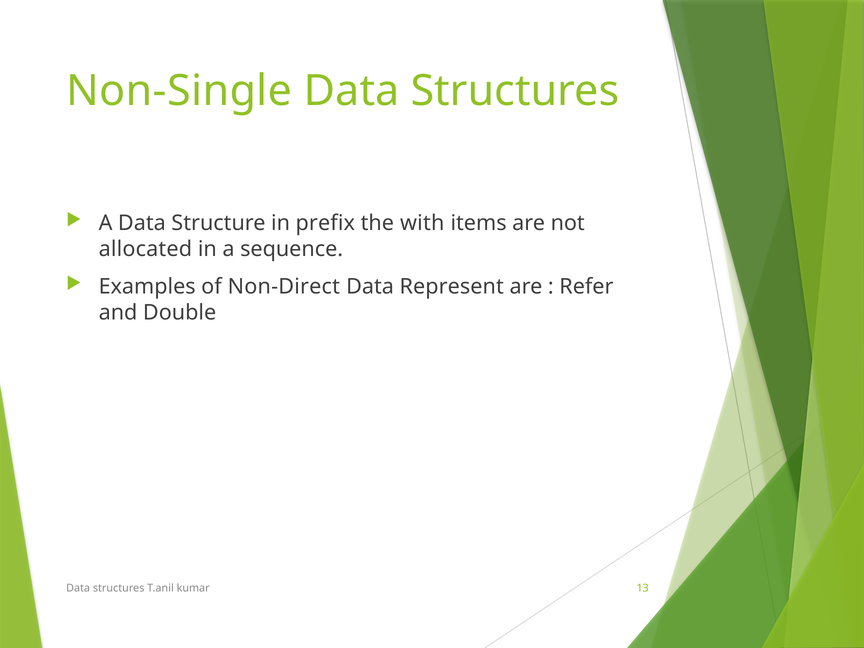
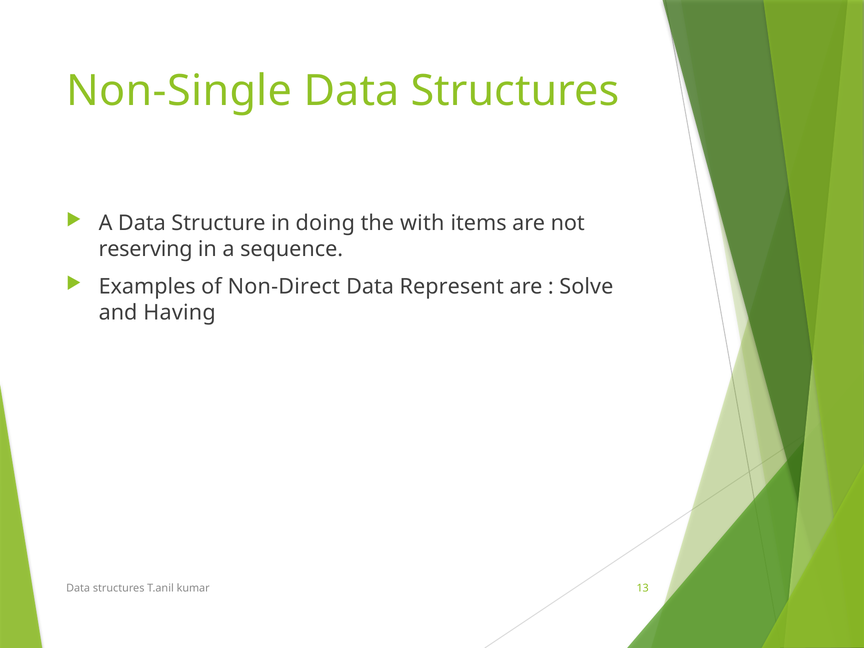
prefix: prefix -> doing (325, 223)
allocated: allocated -> reserving (146, 249)
Refer: Refer -> Solve (586, 287)
Double: Double -> Having (180, 313)
